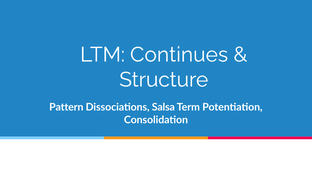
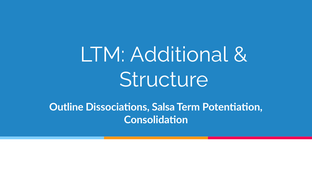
Continues: Continues -> Additional (179, 54)
Pattern: Pattern -> Outline (66, 107)
